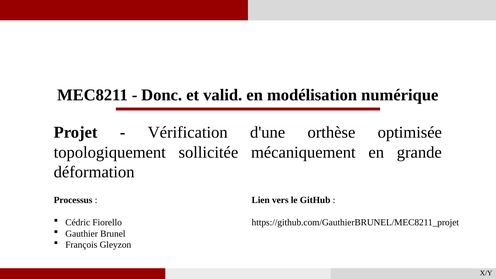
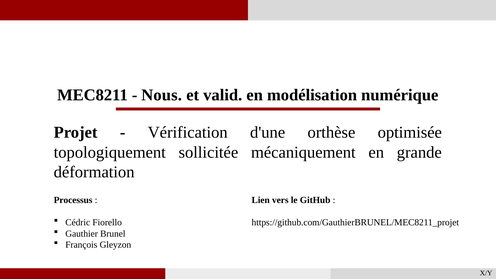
Donc: Donc -> Nous (162, 95)
